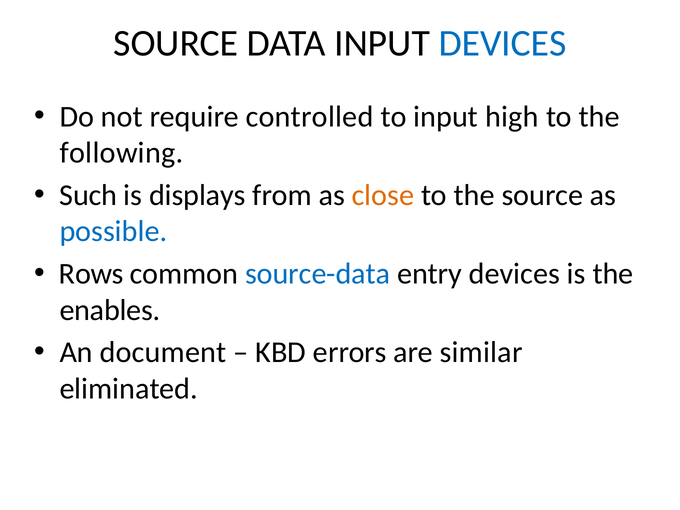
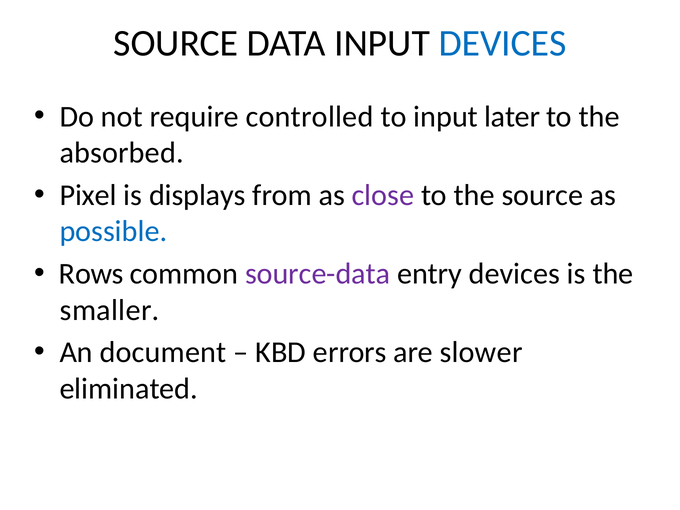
high: high -> later (512, 117)
following: following -> absorbed (122, 153)
Such: Such -> Pixel (88, 195)
close colour: orange -> purple (383, 195)
source-data colour: blue -> purple (318, 274)
enables: enables -> smaller (110, 310)
similar: similar -> slower (481, 352)
